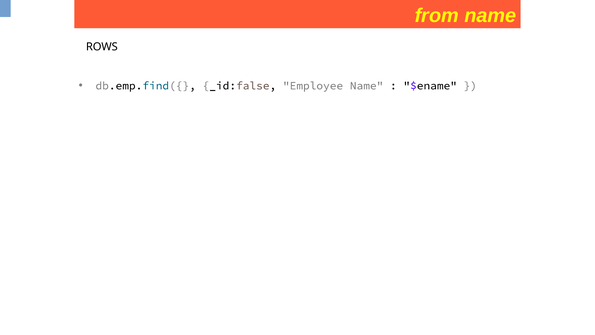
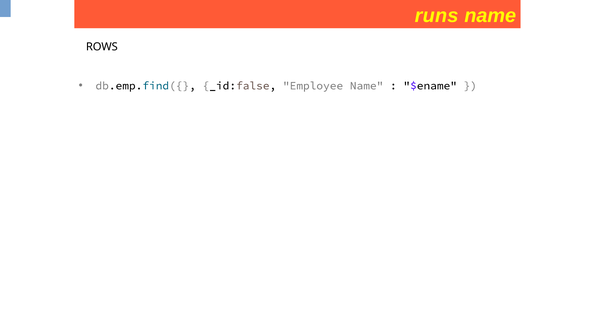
from: from -> runs (437, 15)
